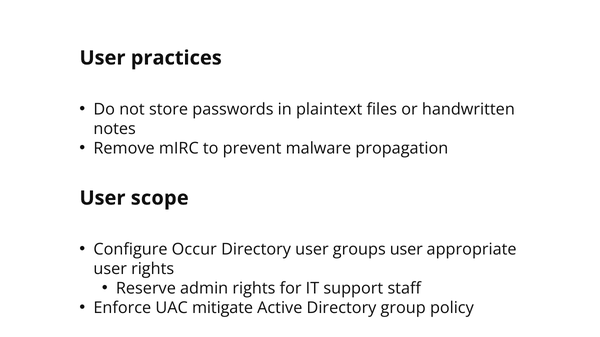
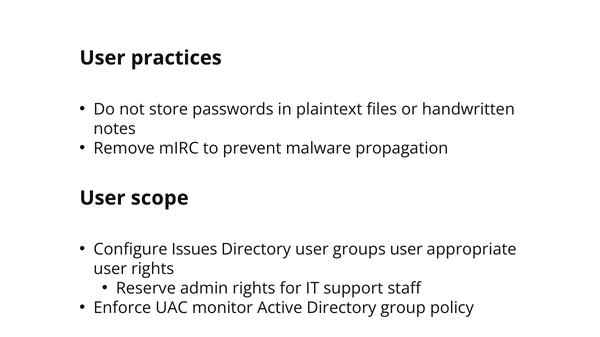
Occur: Occur -> Issues (194, 250)
mitigate: mitigate -> monitor (223, 308)
